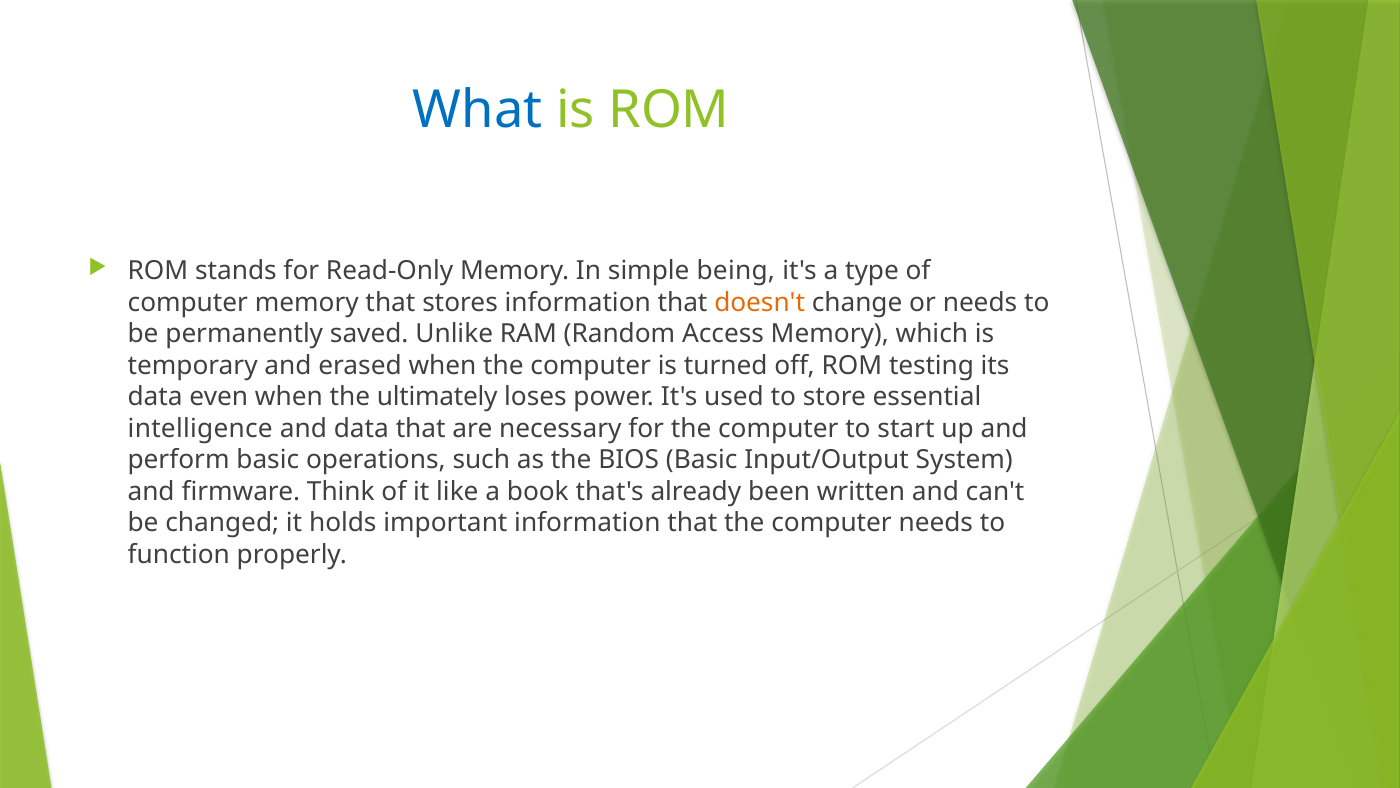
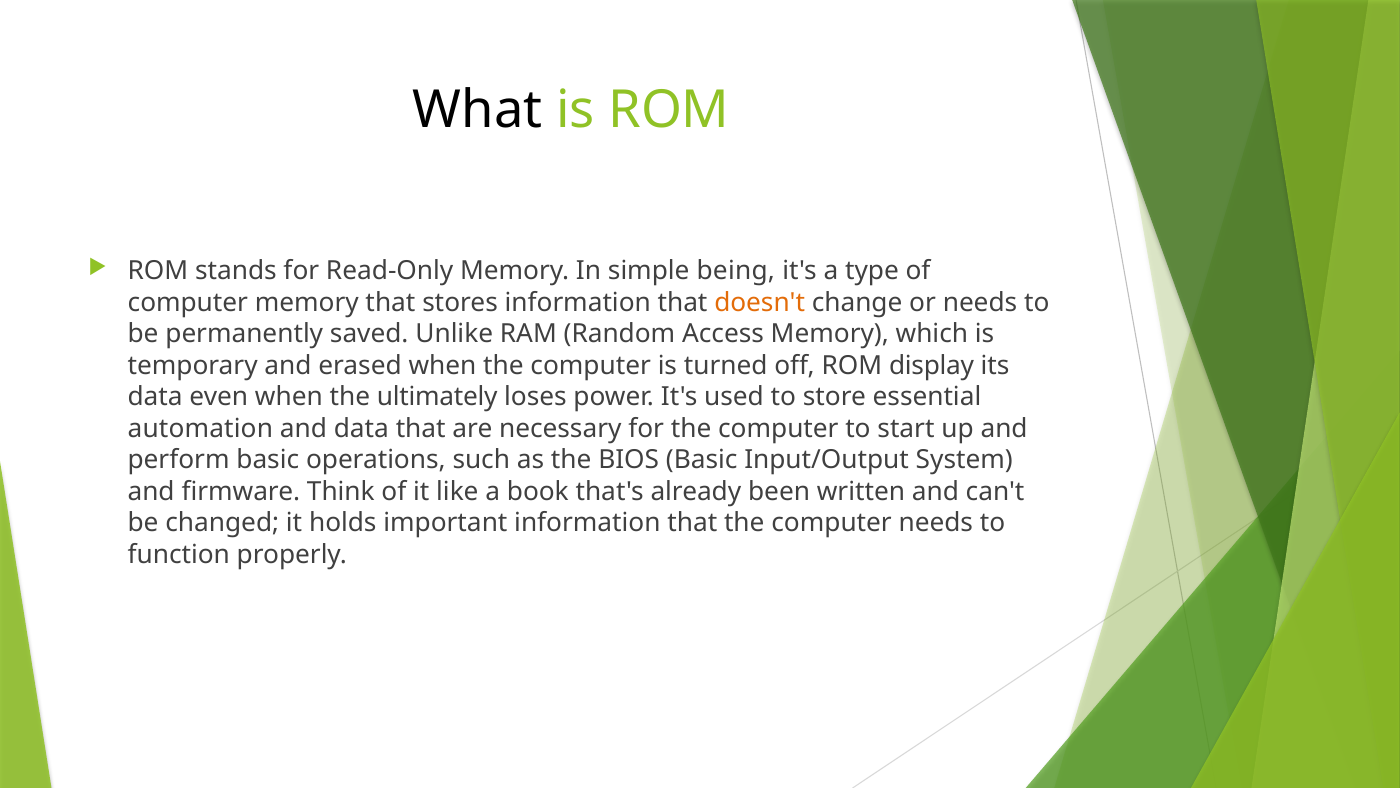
What colour: blue -> black (478, 110)
testing: testing -> display (932, 365)
intelligence: intelligence -> automation (200, 428)
